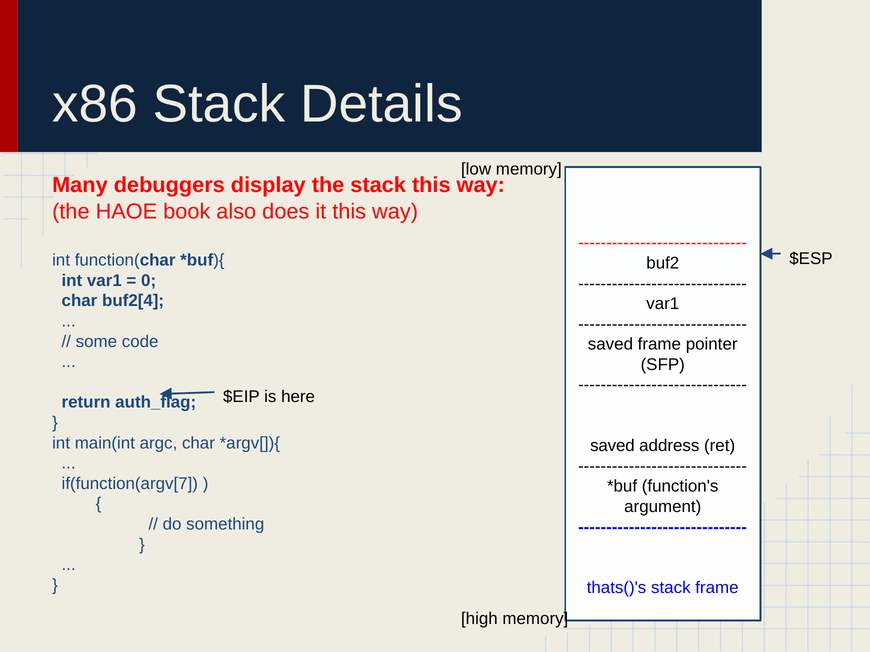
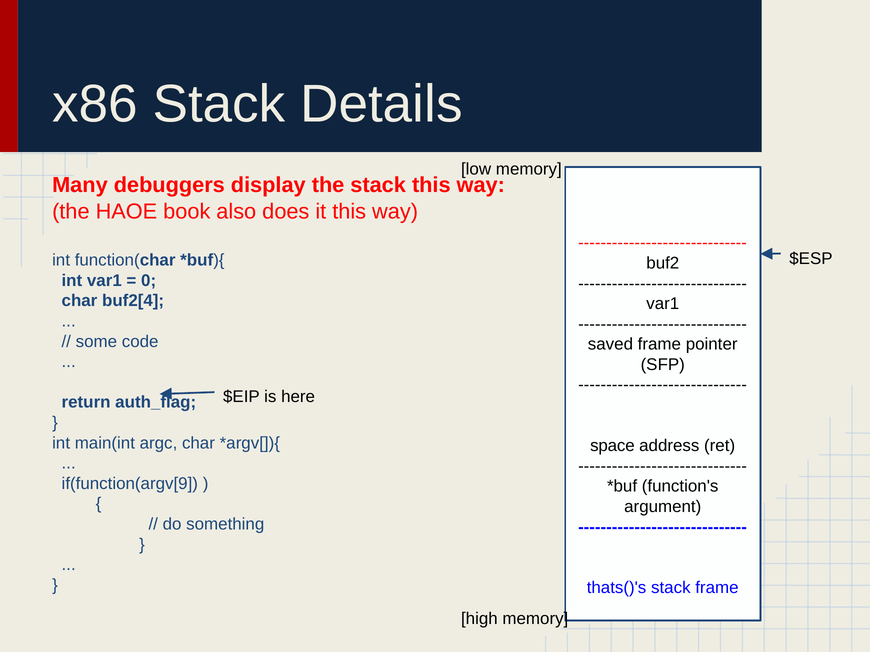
saved: saved -> space (612, 446)
if(function(argv[7: if(function(argv[7 -> if(function(argv[9 (130, 484)
